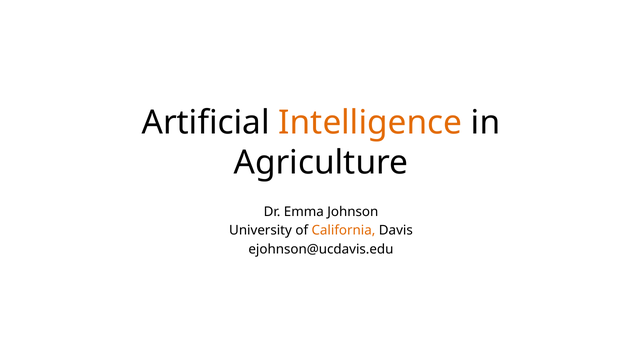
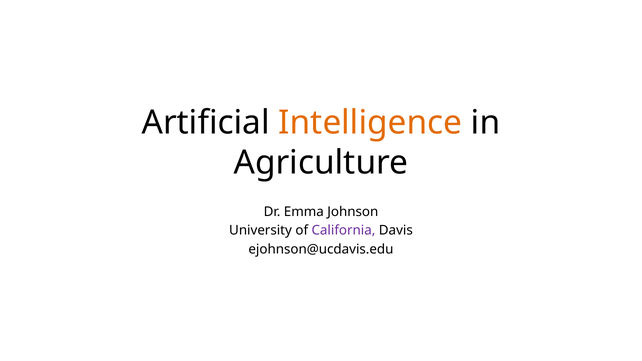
California colour: orange -> purple (343, 231)
